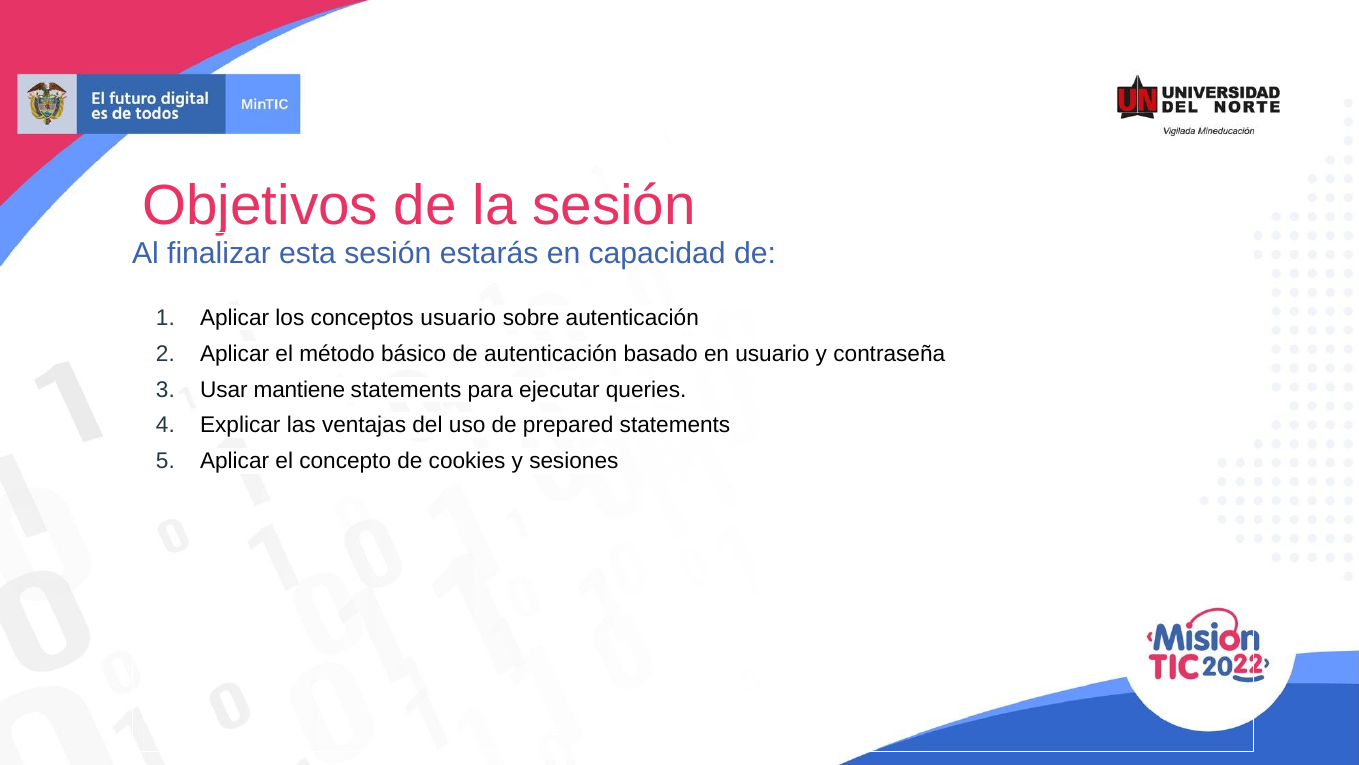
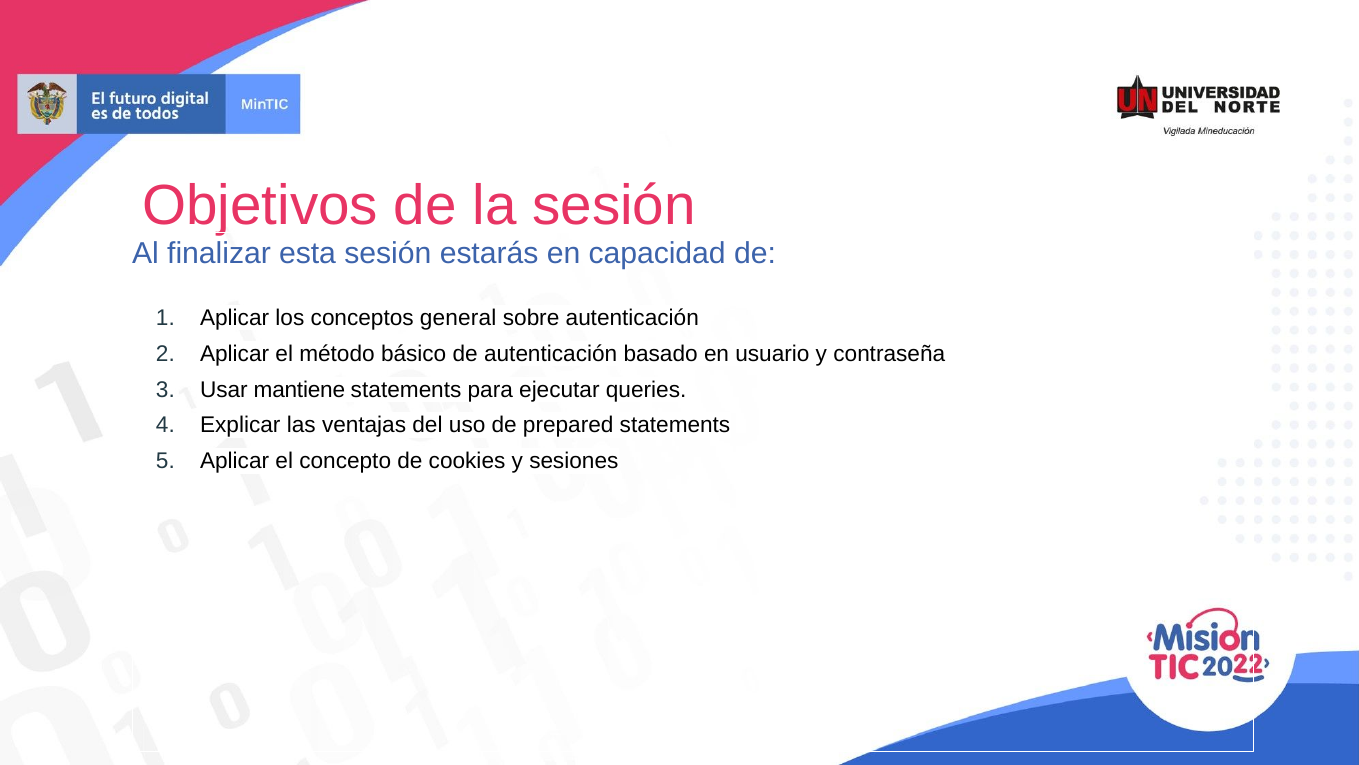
conceptos usuario: usuario -> general (458, 318)
